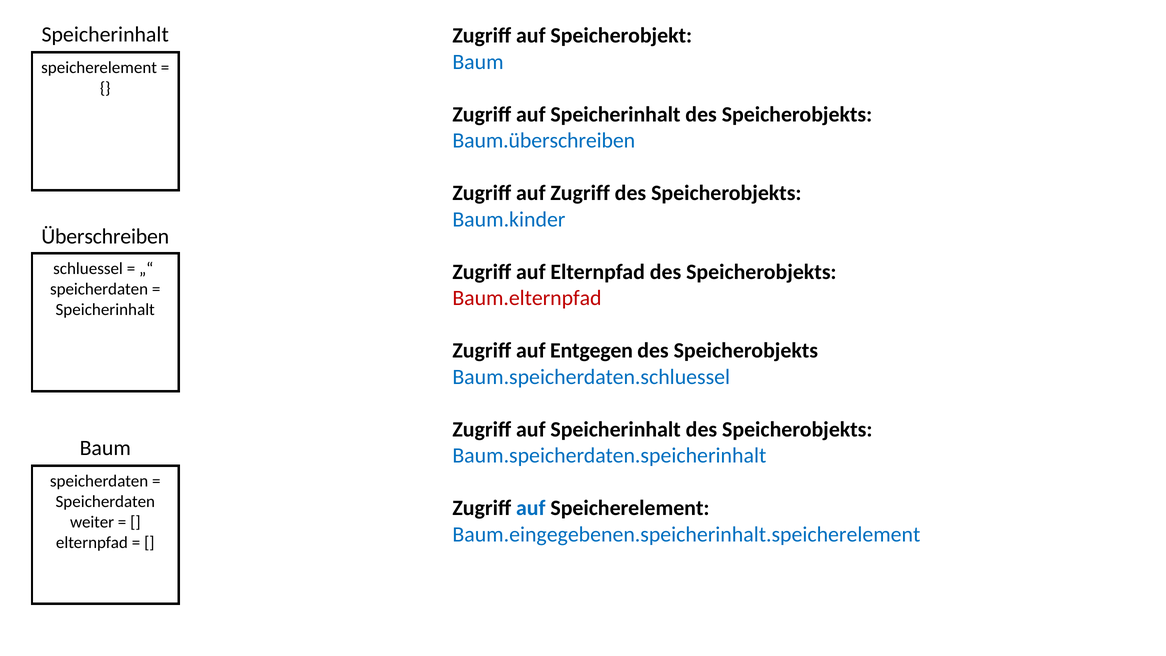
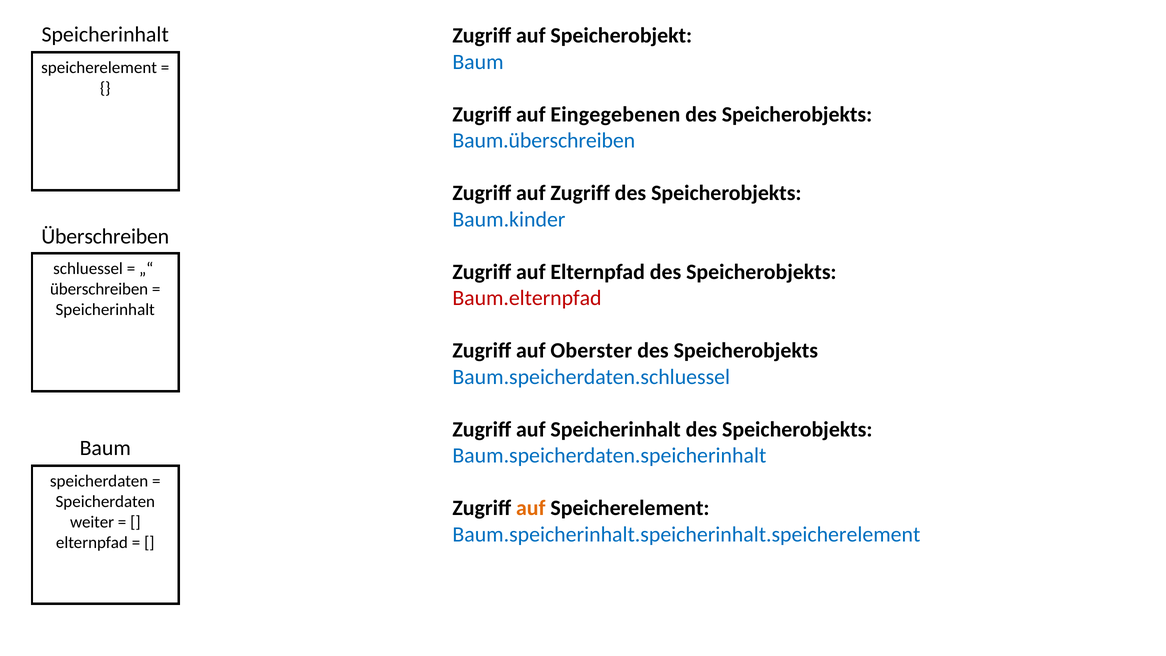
Speicherinhalt: Speicherinhalt -> Eingegebenen (615, 114)
speicherdaten: speicherdaten -> überschreiben (99, 289)
Entgegen: Entgegen -> Oberster (591, 351)
auf colour: blue -> orange (531, 508)
Baum.eingegebenen.speicherinhalt.speicherelement: Baum.eingegebenen.speicherinhalt.speicherelement -> Baum.speicherinhalt.speicherinhalt.speicherelement (686, 534)
